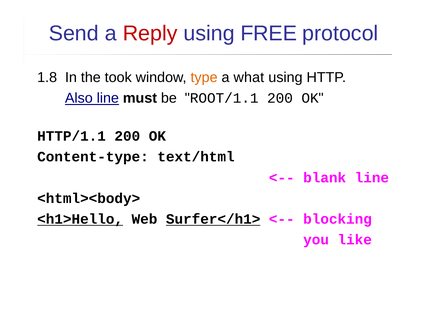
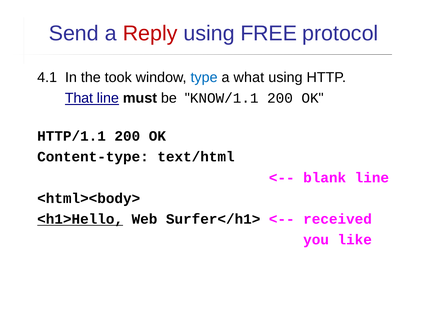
1.8: 1.8 -> 4.1 (47, 77)
type colour: orange -> blue (204, 77)
Also: Also -> That (79, 98)
ROOT/1.1: ROOT/1.1 -> KNOW/1.1 (224, 98)
Surfer</h1> underline: present -> none (213, 219)
blocking: blocking -> received (338, 219)
